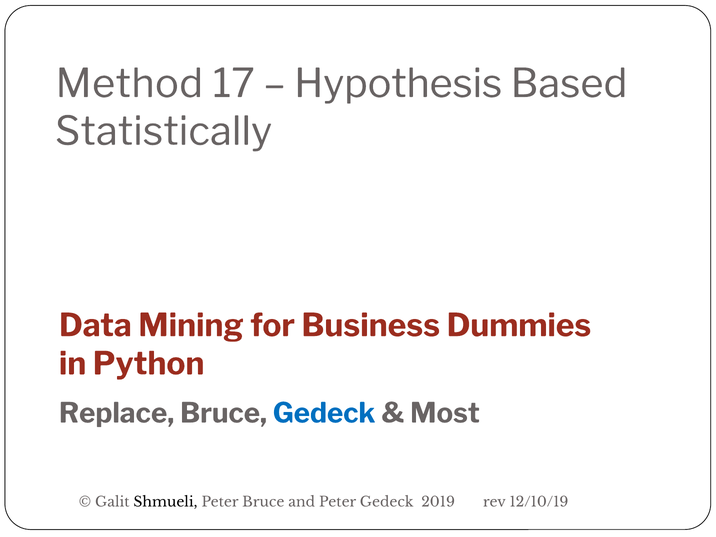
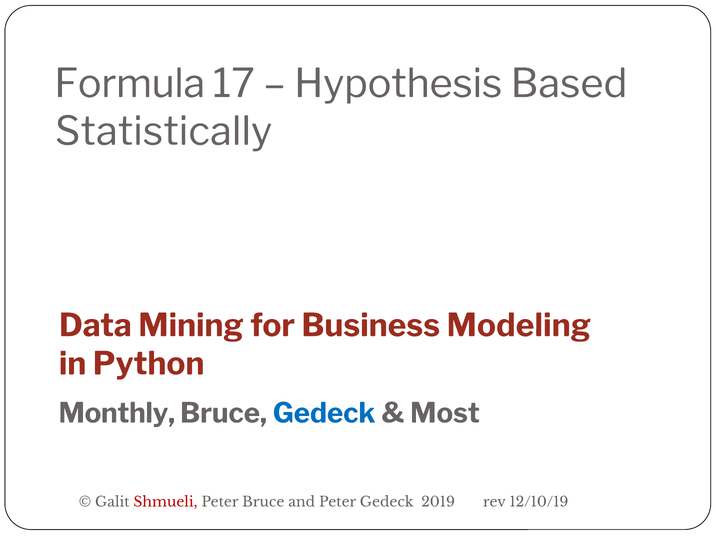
Method: Method -> Formula (130, 84)
Dummies: Dummies -> Modeling (519, 326)
Replace: Replace -> Monthly (117, 413)
Shmueli colour: black -> red (165, 502)
